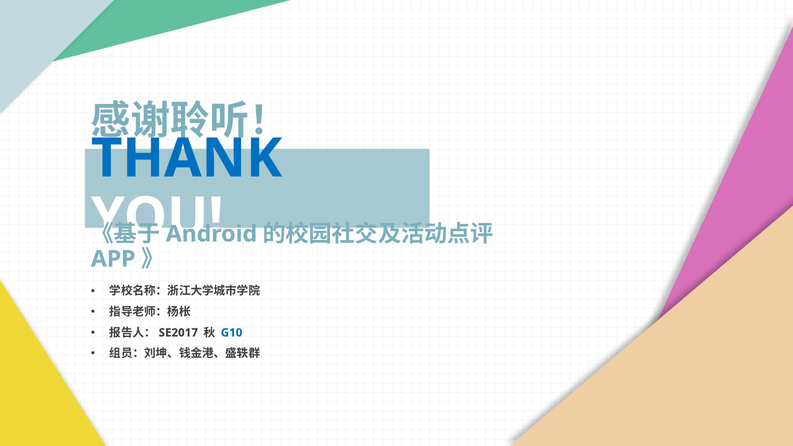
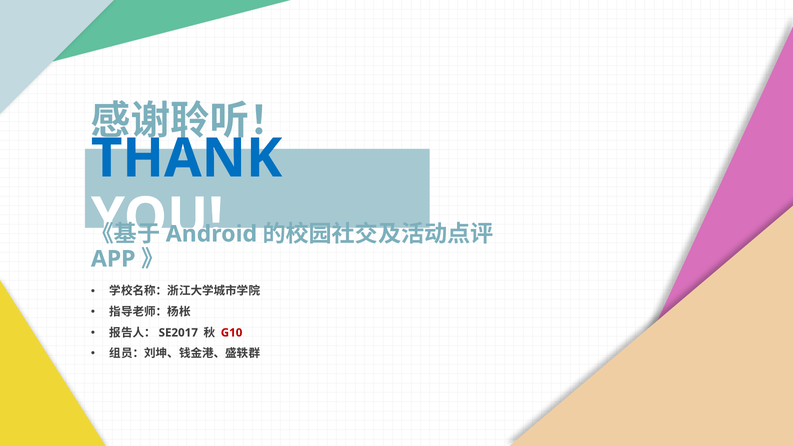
G10 colour: blue -> red (232, 333)
